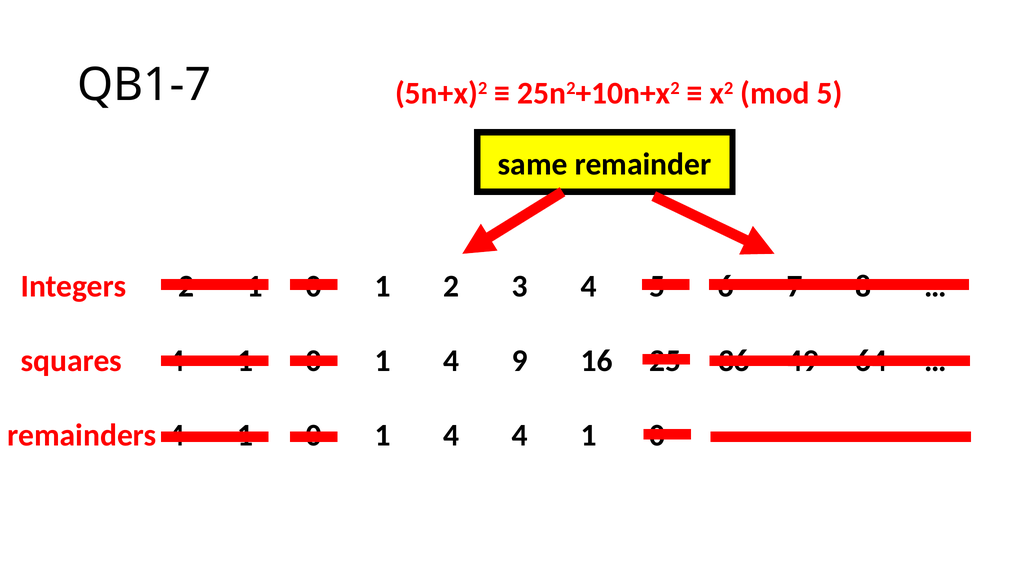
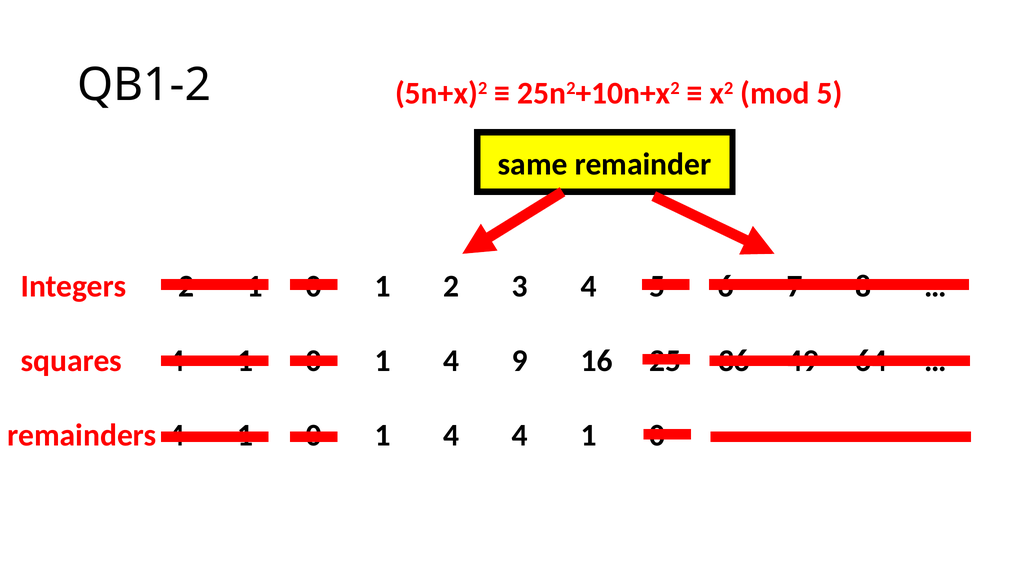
QB1-7: QB1-7 -> QB1-2 (144, 85)
